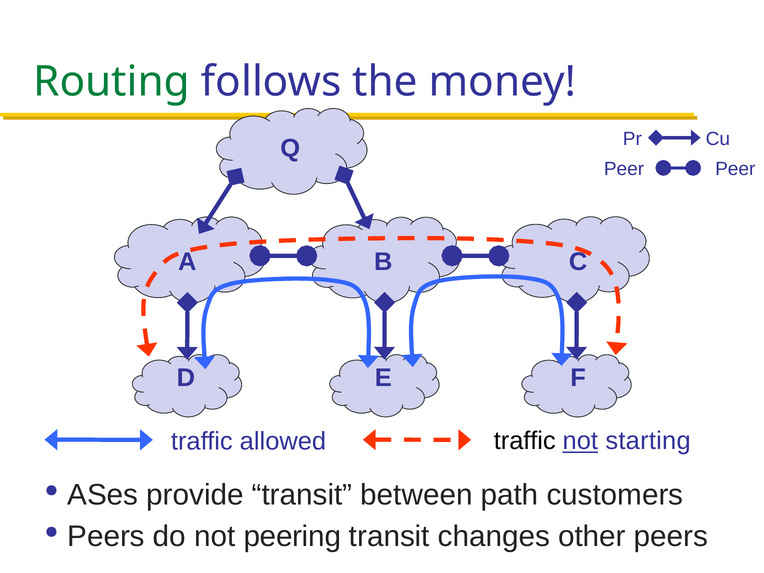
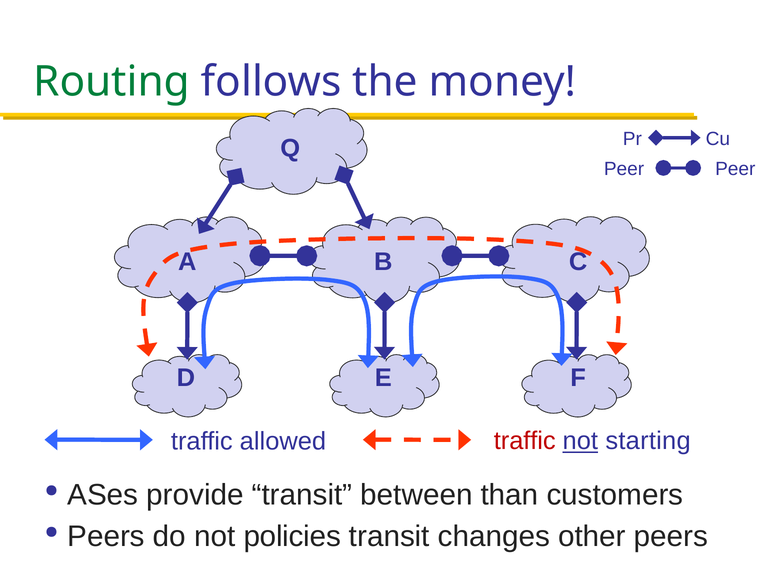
traffic colour: black -> red (525, 441)
path: path -> than (510, 495)
peering: peering -> policies (292, 537)
